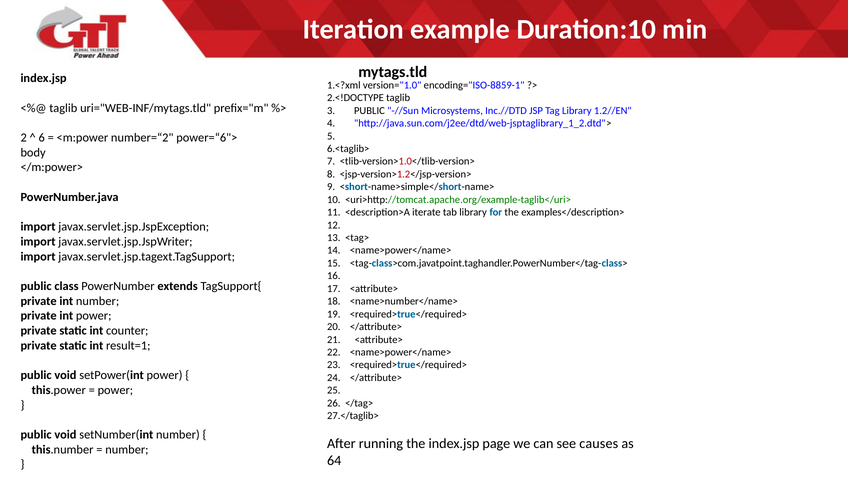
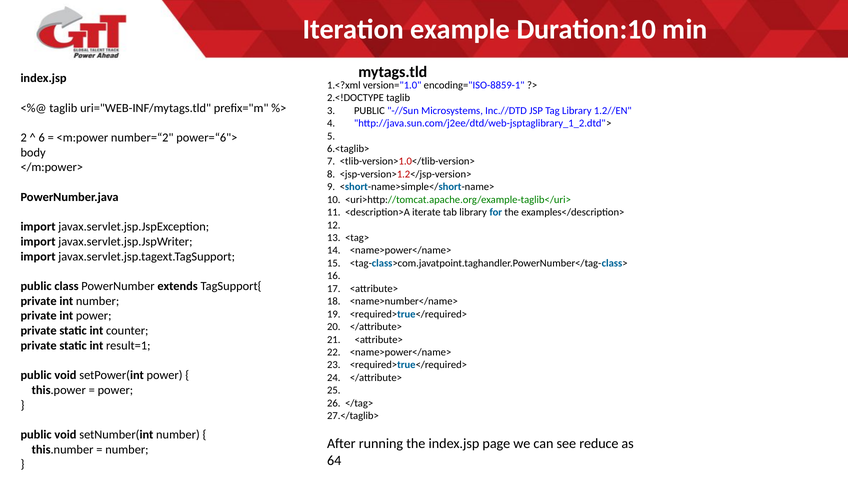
causes: causes -> reduce (599, 444)
